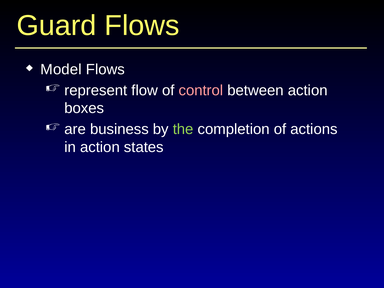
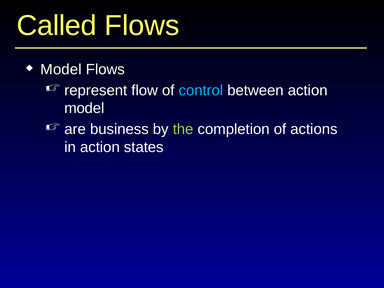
Guard: Guard -> Called (57, 26)
control colour: pink -> light blue (201, 90)
boxes: boxes -> model (84, 108)
